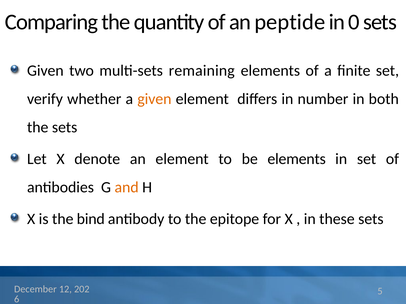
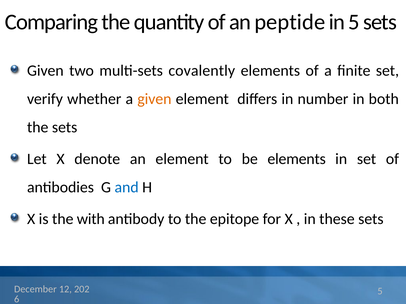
in 0: 0 -> 5 (354, 22)
remaining: remaining -> covalently (202, 71)
and colour: orange -> blue (127, 188)
bind: bind -> with (91, 219)
